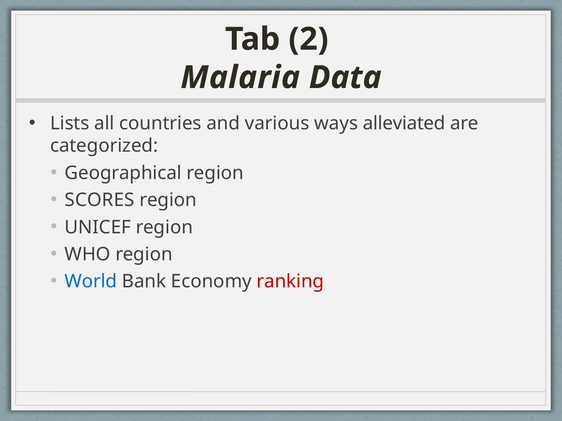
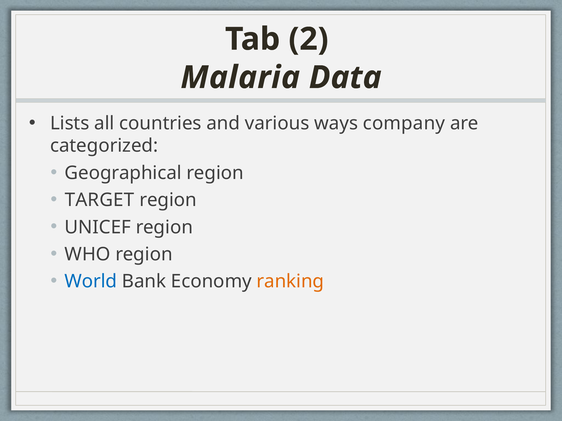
alleviated: alleviated -> company (404, 123)
SCORES: SCORES -> TARGET (100, 200)
ranking colour: red -> orange (290, 282)
